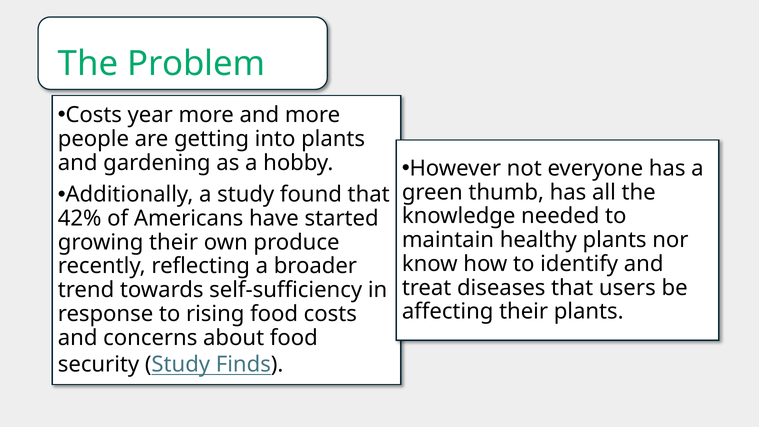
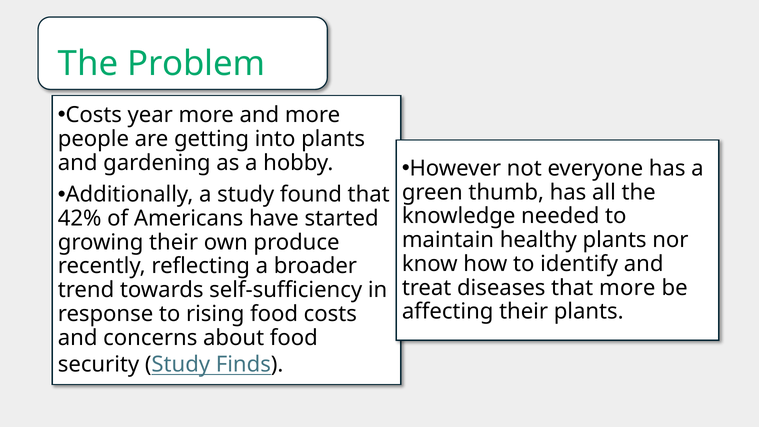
that users: users -> more (627, 288)
